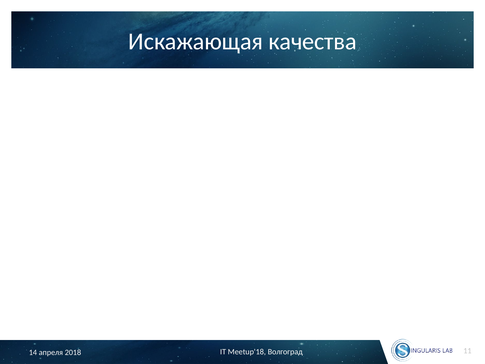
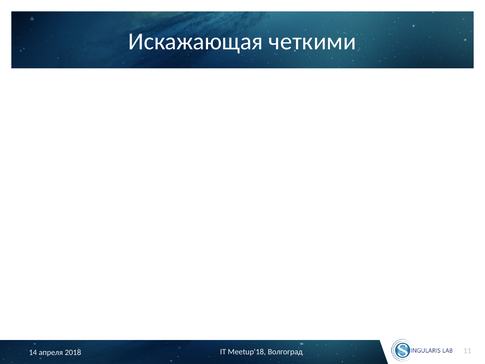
качества: качества -> четкими (312, 41)
